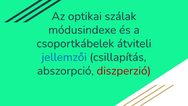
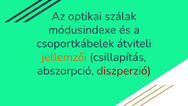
jellemzői colour: blue -> orange (64, 57)
